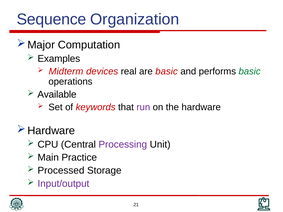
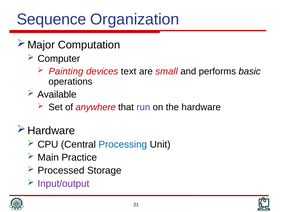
Examples: Examples -> Computer (59, 59)
Midterm: Midterm -> Painting (66, 71)
real: real -> text (129, 71)
are basic: basic -> small (167, 71)
basic colour: green -> black (250, 71)
keywords: keywords -> anywhere (96, 107)
Processing colour: purple -> blue (123, 145)
